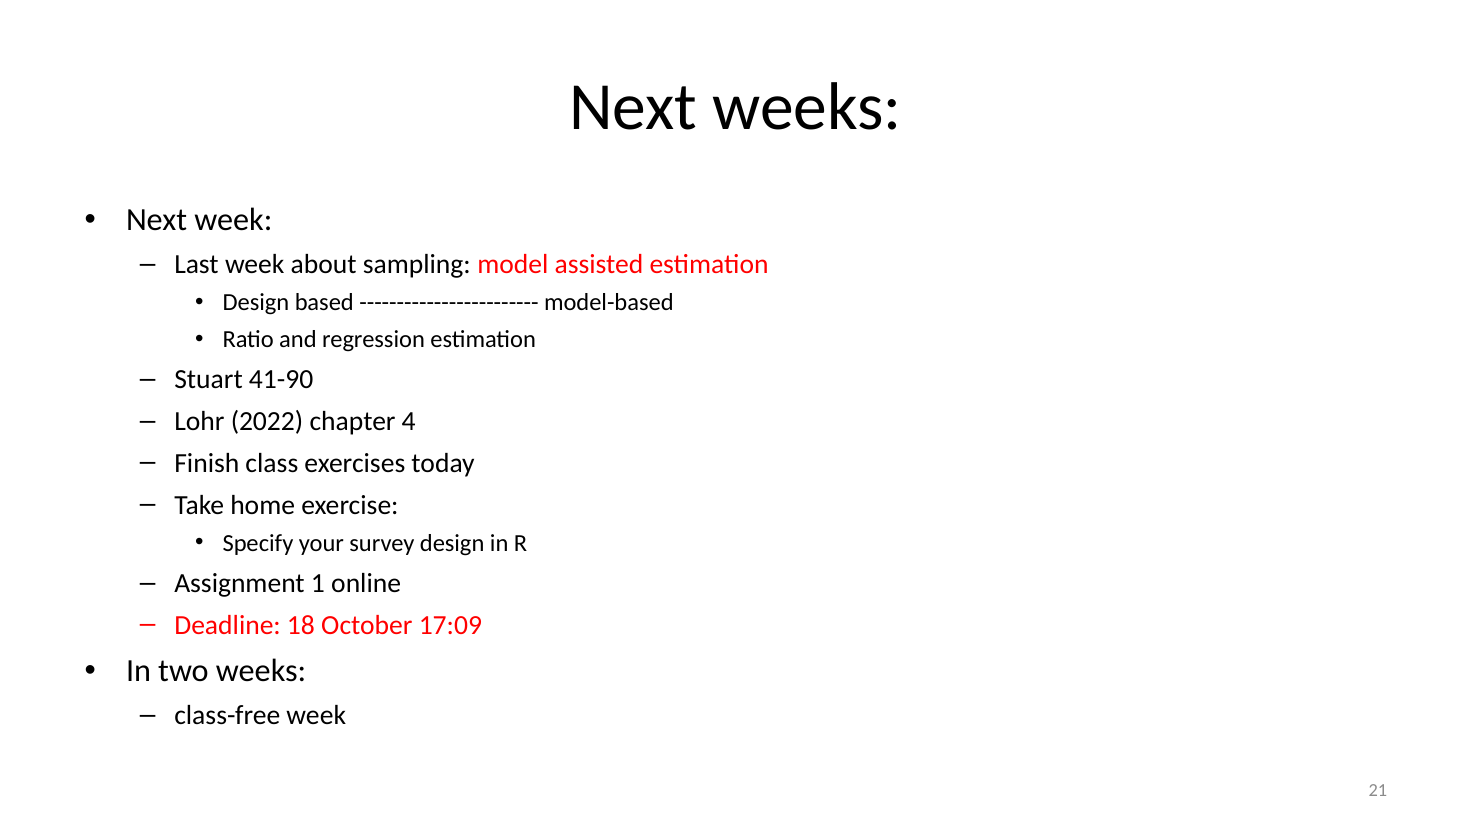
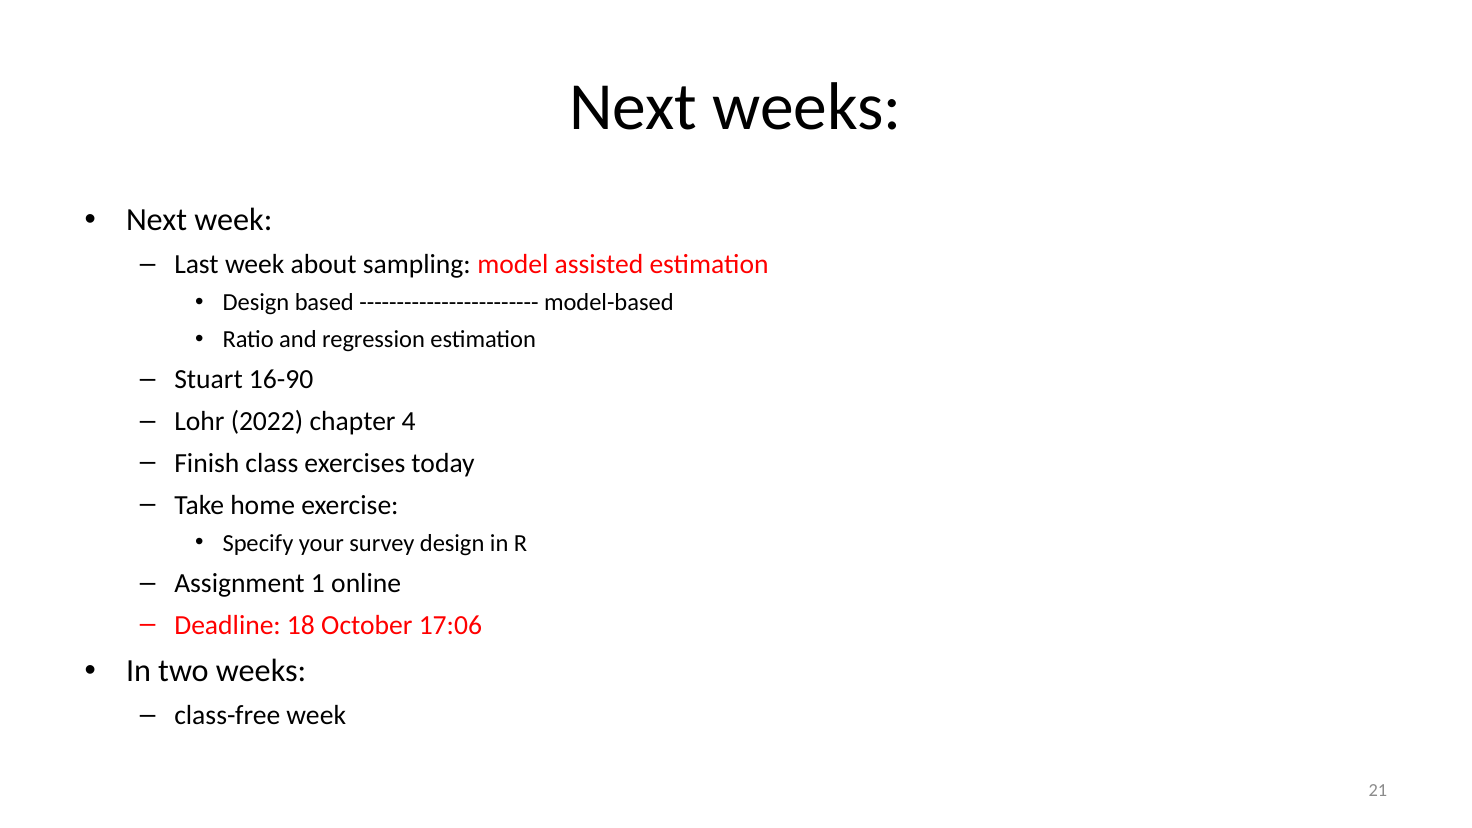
41-90: 41-90 -> 16-90 (281, 380)
17:09: 17:09 -> 17:06 (450, 625)
